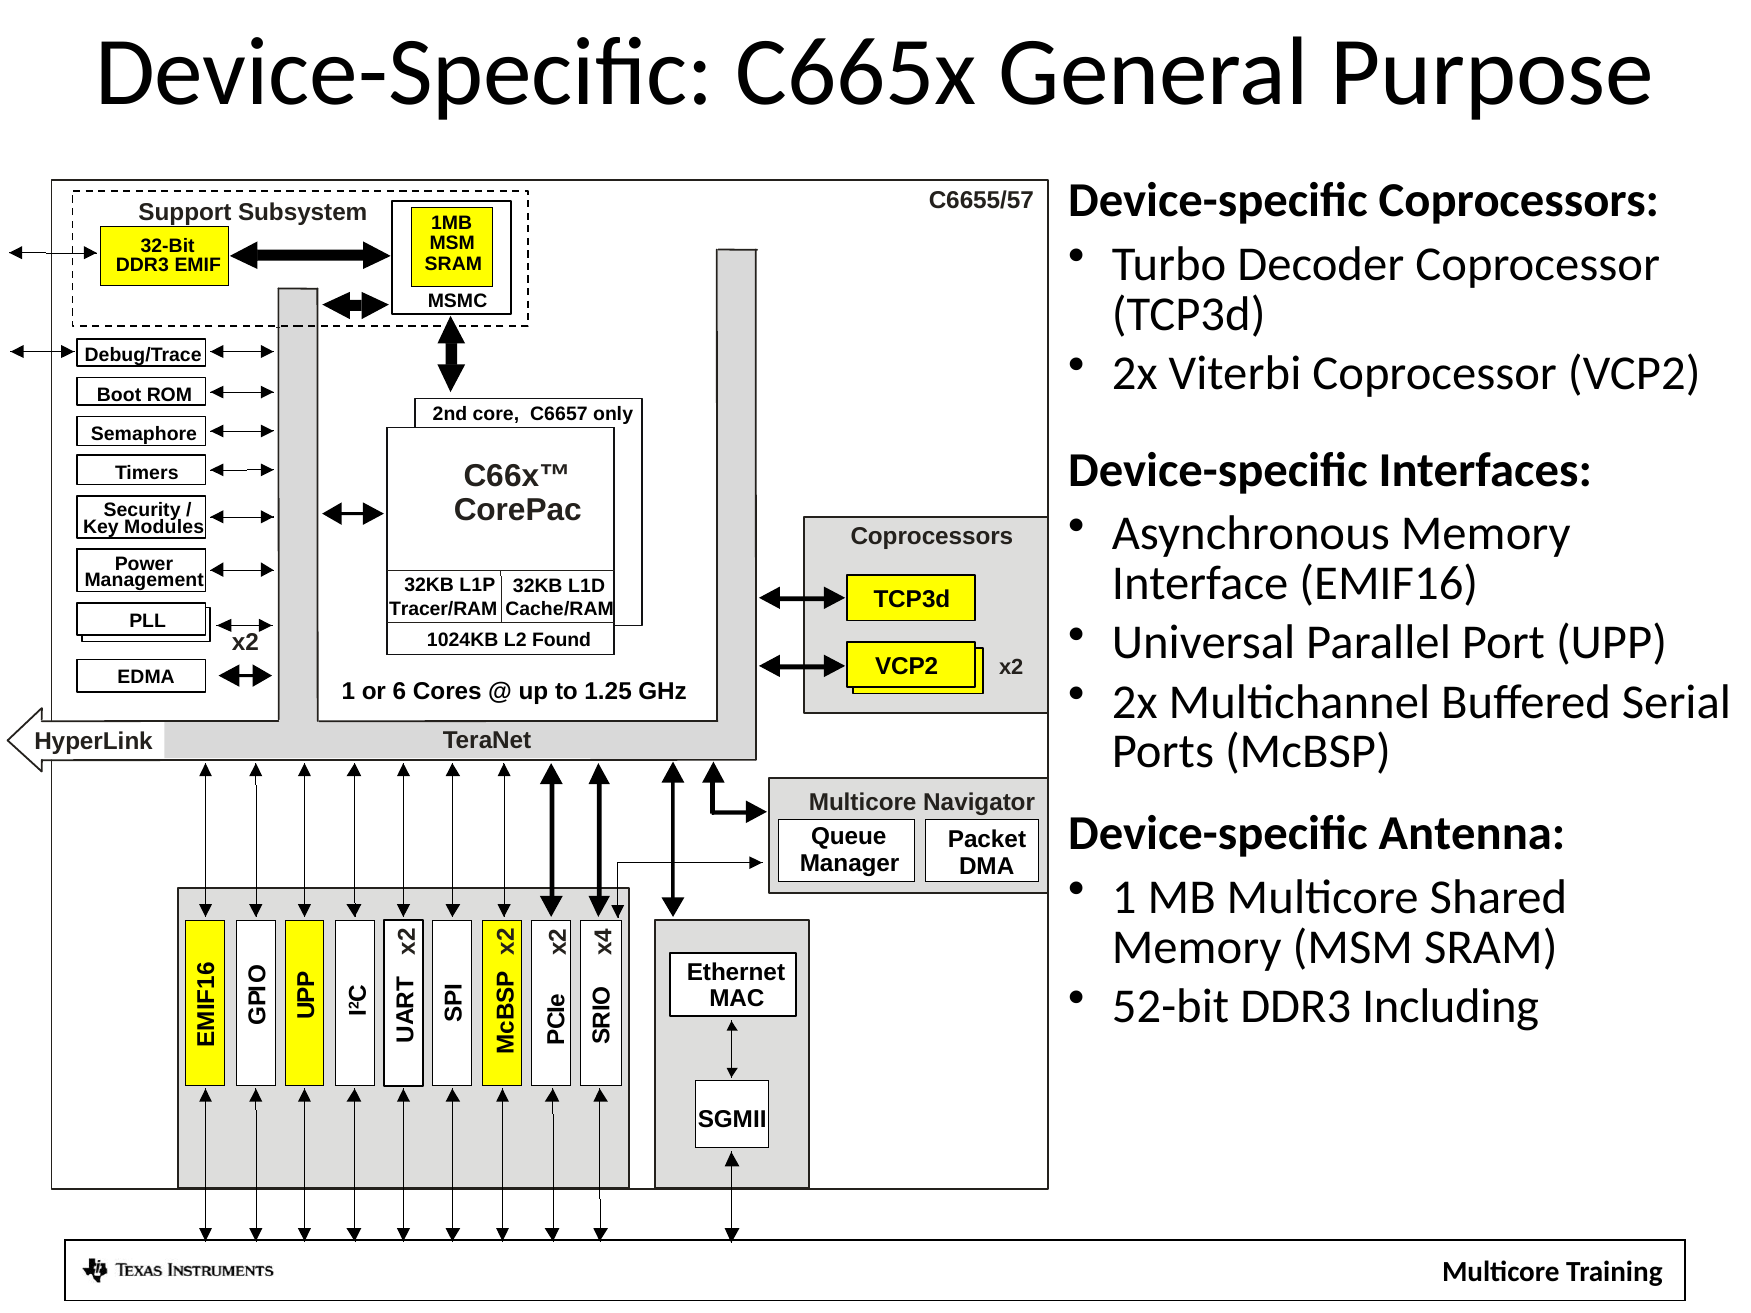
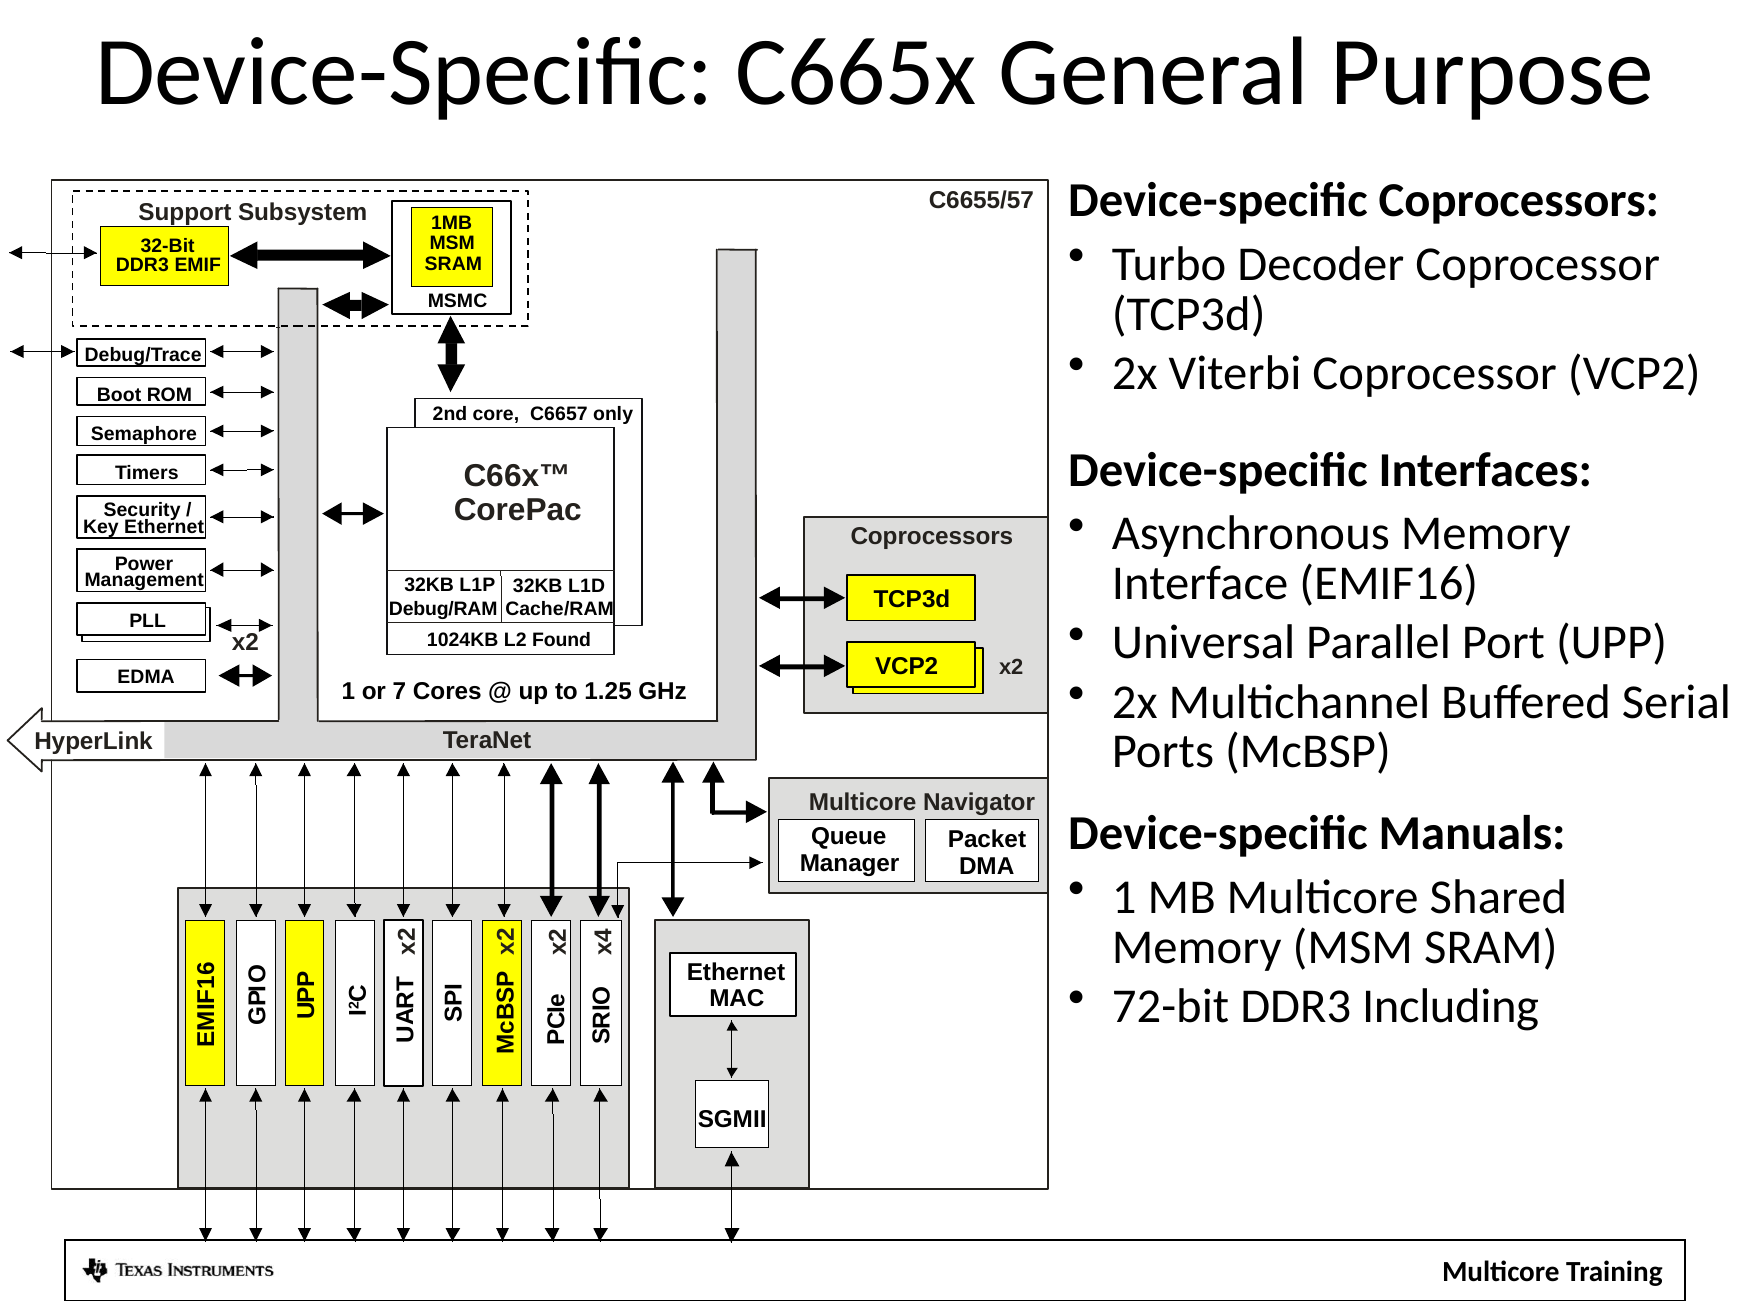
Key Modules: Modules -> Ethernet (164, 527)
Tracer/RAM: Tracer/RAM -> Debug/RAM (443, 609)
or 6: 6 -> 7 (399, 692)
Antenna: Antenna -> Manuals (1472, 834)
52-bit: 52-bit -> 72-bit (1171, 1007)
